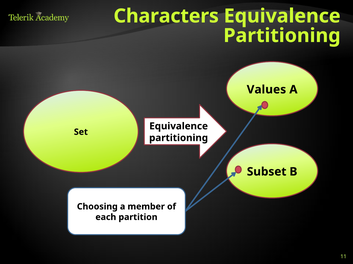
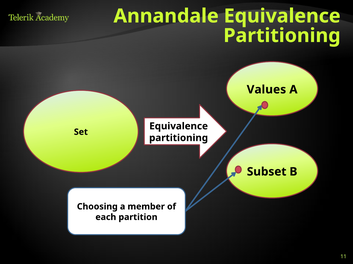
Characters: Characters -> Annandale (166, 16)
